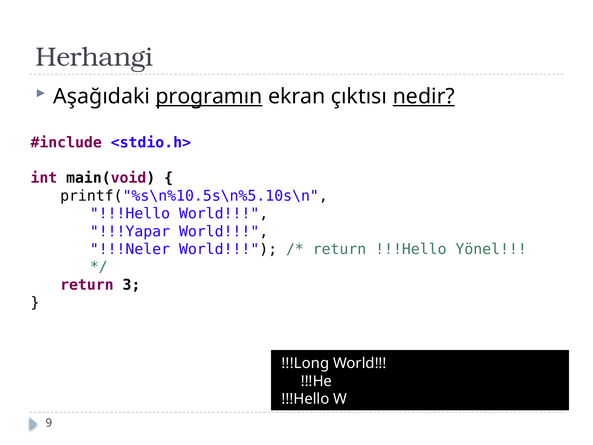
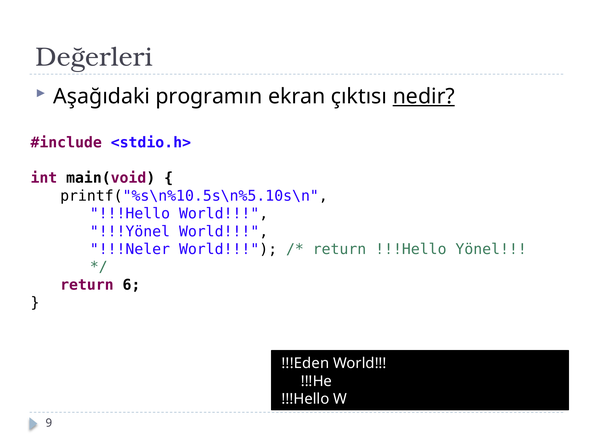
Herhangi: Herhangi -> Değerleri (94, 57)
programın underline: present -> none (209, 96)
!!!Yapar: !!!Yapar -> !!!Yönel (130, 231)
3: 3 -> 6 (131, 285)
!!!Long: !!!Long -> !!!Eden (305, 363)
